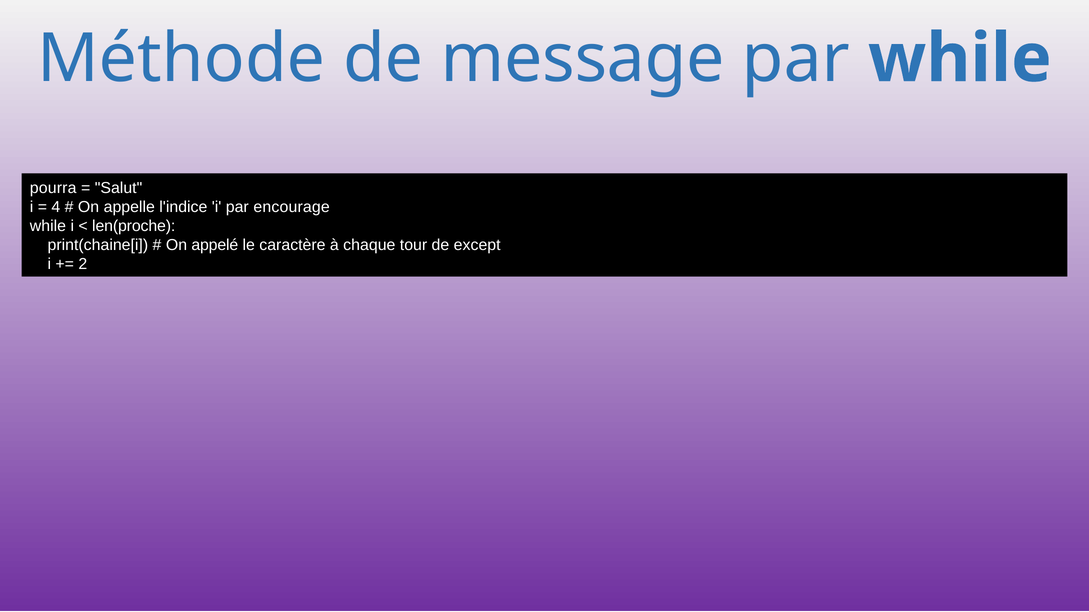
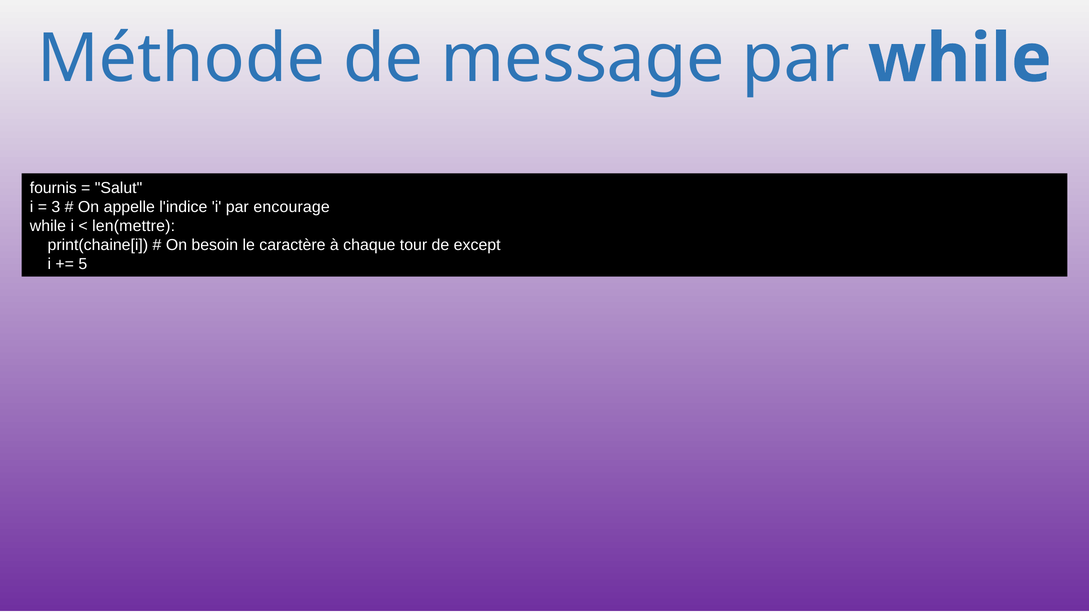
pourra: pourra -> fournis (53, 188)
4: 4 -> 3 (56, 207)
len(proche: len(proche -> len(mettre (134, 226)
appelé: appelé -> besoin (215, 245)
2: 2 -> 5 (83, 264)
